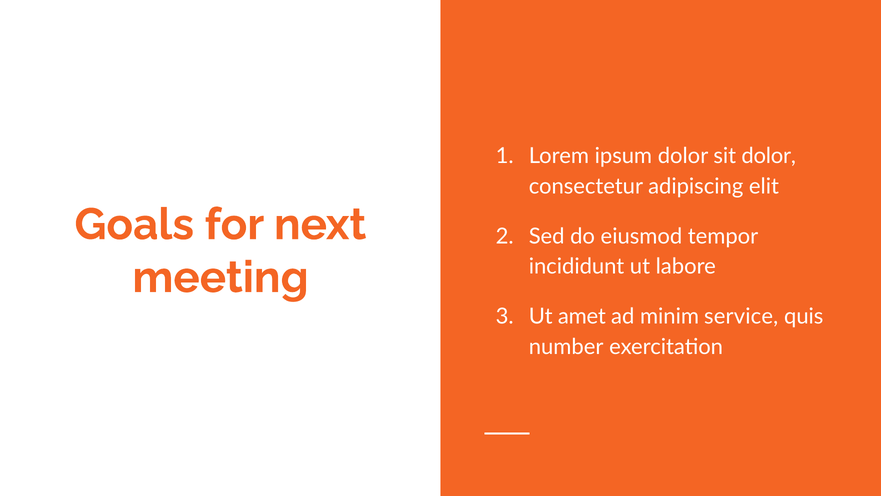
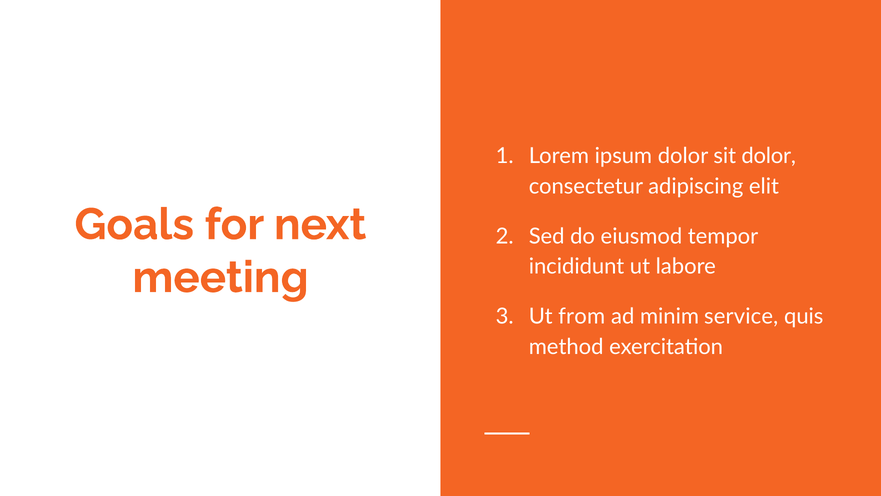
amet: amet -> from (582, 316)
number: number -> method (566, 347)
